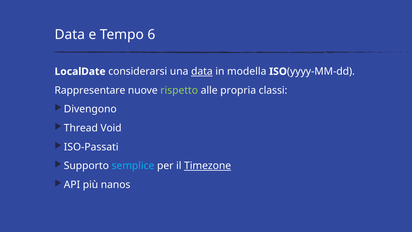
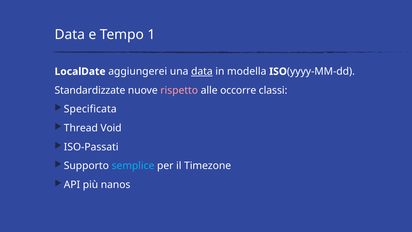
6: 6 -> 1 (151, 35)
considerarsi: considerarsi -> aggiungerei (138, 71)
Rappresentare: Rappresentare -> Standardizzate (90, 90)
rispetto colour: light green -> pink (179, 90)
propria: propria -> occorre (238, 90)
Divengono: Divengono -> Specificata (90, 109)
Timezone underline: present -> none (208, 166)
